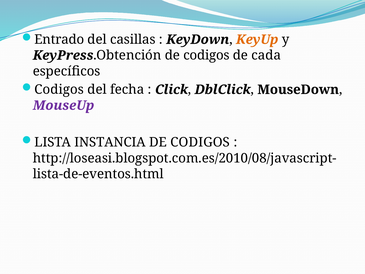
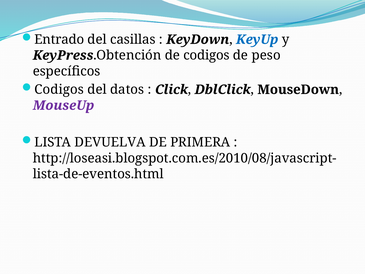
KeyUp colour: orange -> blue (257, 39)
cada: cada -> peso (266, 55)
fecha: fecha -> datos (127, 90)
INSTANCIA: INSTANCIA -> DEVUELVA (110, 142)
CODIGOS: CODIGOS -> PRIMERA (200, 142)
